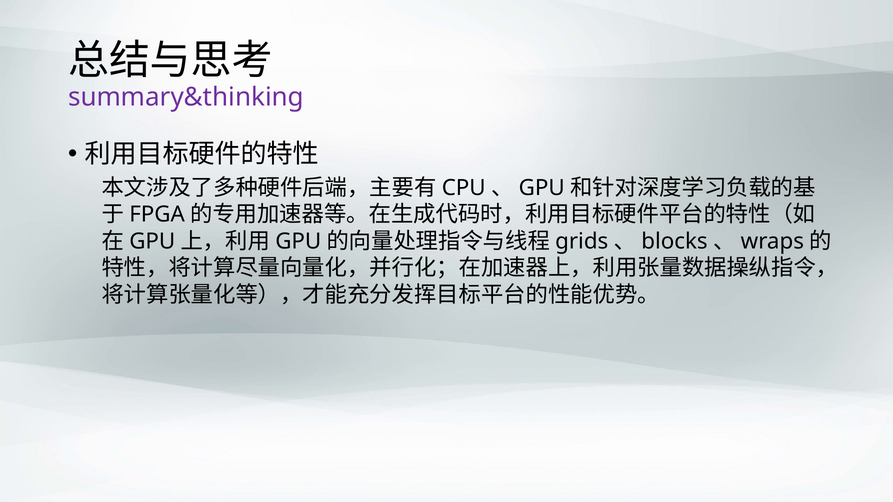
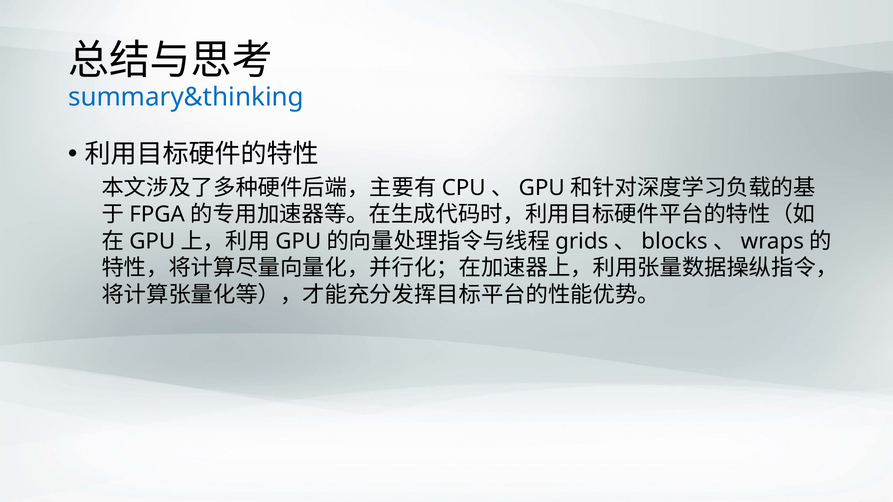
summary&thinking colour: purple -> blue (186, 97)
